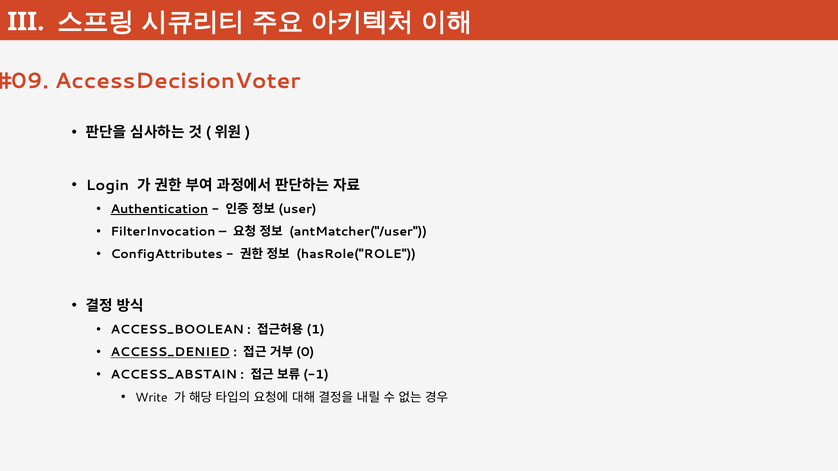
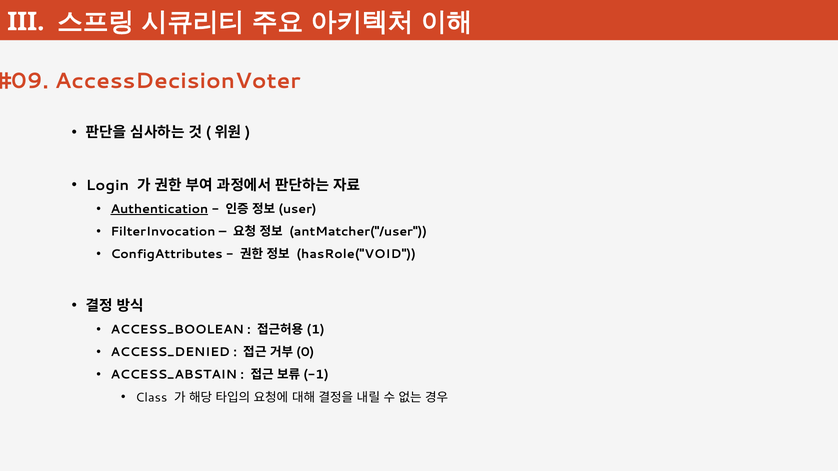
hasRole("ROLE: hasRole("ROLE -> hasRole("VOID (356, 254)
ACCESS_DENIED underline: present -> none (170, 353)
Write: Write -> Class (151, 398)
